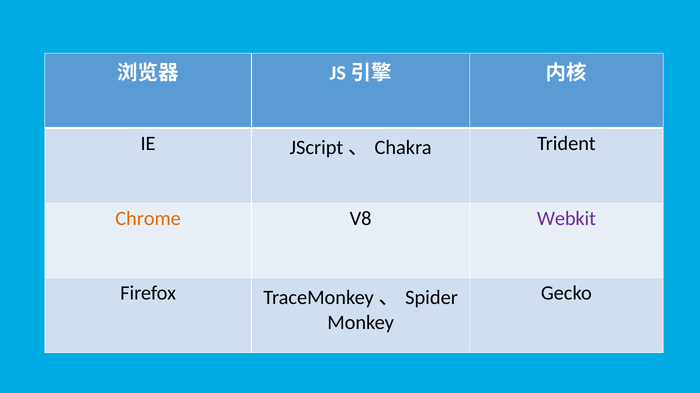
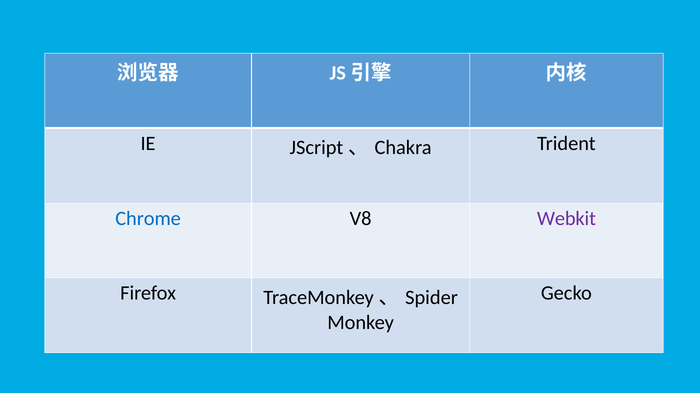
Chrome colour: orange -> blue (148, 219)
